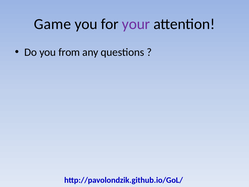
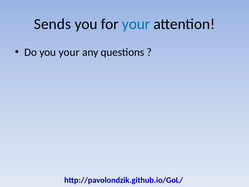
Game: Game -> Sends (52, 24)
your colour: purple -> blue (136, 24)
you from: from -> your (69, 52)
